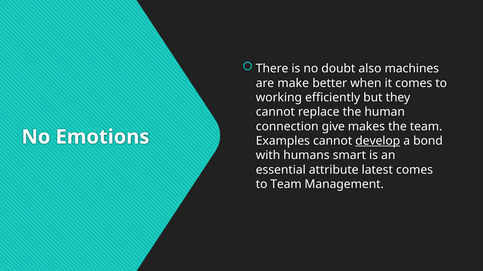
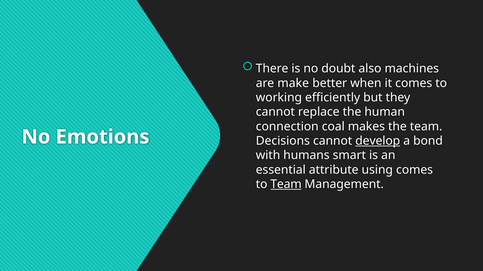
give: give -> coal (333, 127)
Examples: Examples -> Decisions (283, 141)
latest: latest -> using (377, 170)
Team underline: none -> present (286, 185)
